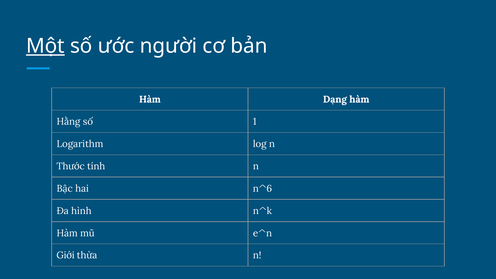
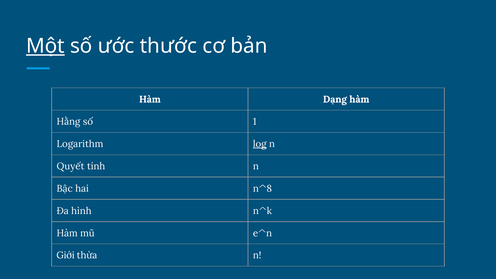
người: người -> thước (168, 46)
log underline: none -> present (260, 144)
Thước: Thước -> Quyết (71, 166)
n^6: n^6 -> n^8 (262, 189)
